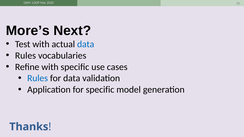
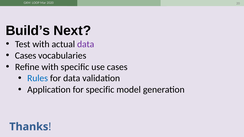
More’s: More’s -> Build’s (28, 31)
data colour: blue -> purple (86, 44)
Rules: Rules -> Cases (26, 56)
